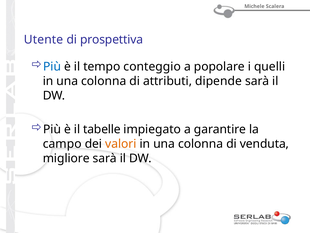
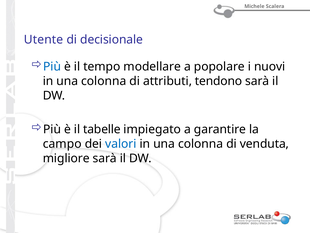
prospettiva: prospettiva -> decisionale (112, 40)
conteggio: conteggio -> modellare (152, 66)
quelli: quelli -> nuovi (270, 66)
dipende: dipende -> tendono (219, 81)
valori colour: orange -> blue (121, 144)
